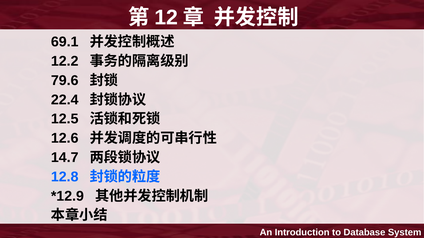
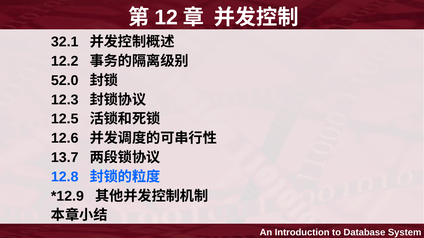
69.1: 69.1 -> 32.1 (65, 42)
79.6: 79.6 -> 52.0 (65, 81)
22.4: 22.4 -> 12.3 (65, 100)
14.7: 14.7 -> 13.7 (65, 158)
